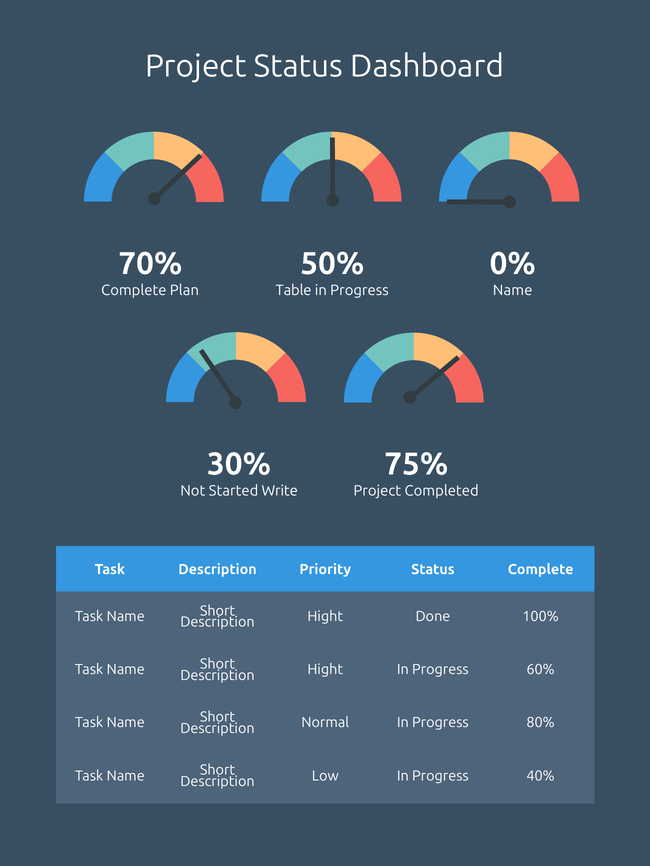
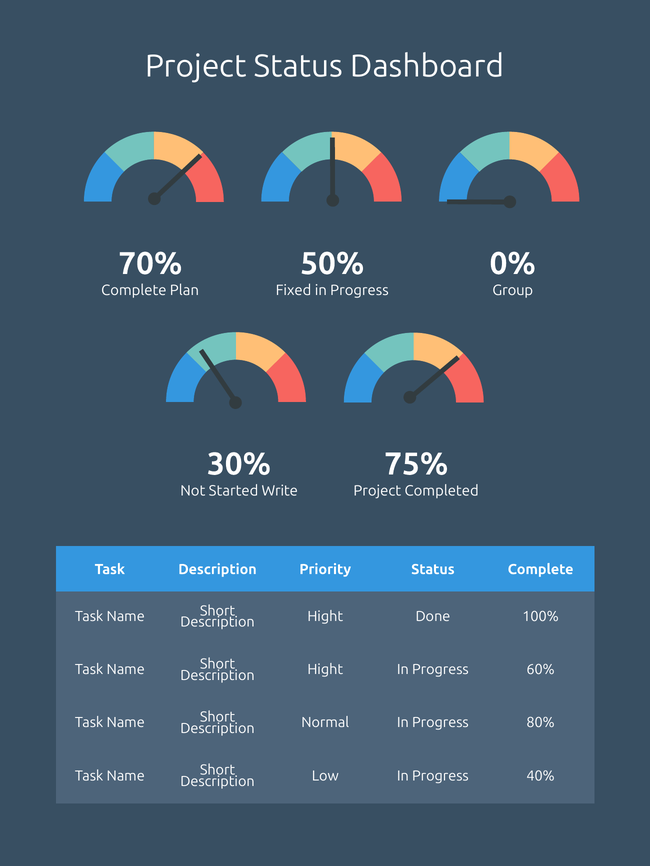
Table: Table -> Fixed (293, 291)
Name: Name -> Group (513, 291)
